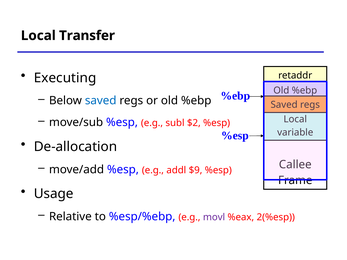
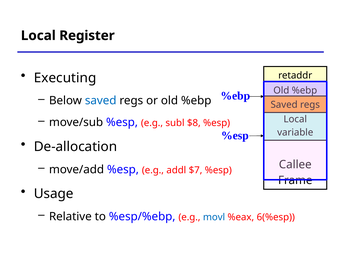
Transfer: Transfer -> Register (87, 36)
$2: $2 -> $8 (194, 123)
$9: $9 -> $7 (196, 170)
movl colour: purple -> blue (214, 217)
2(%esp: 2(%esp -> 6(%esp (276, 217)
